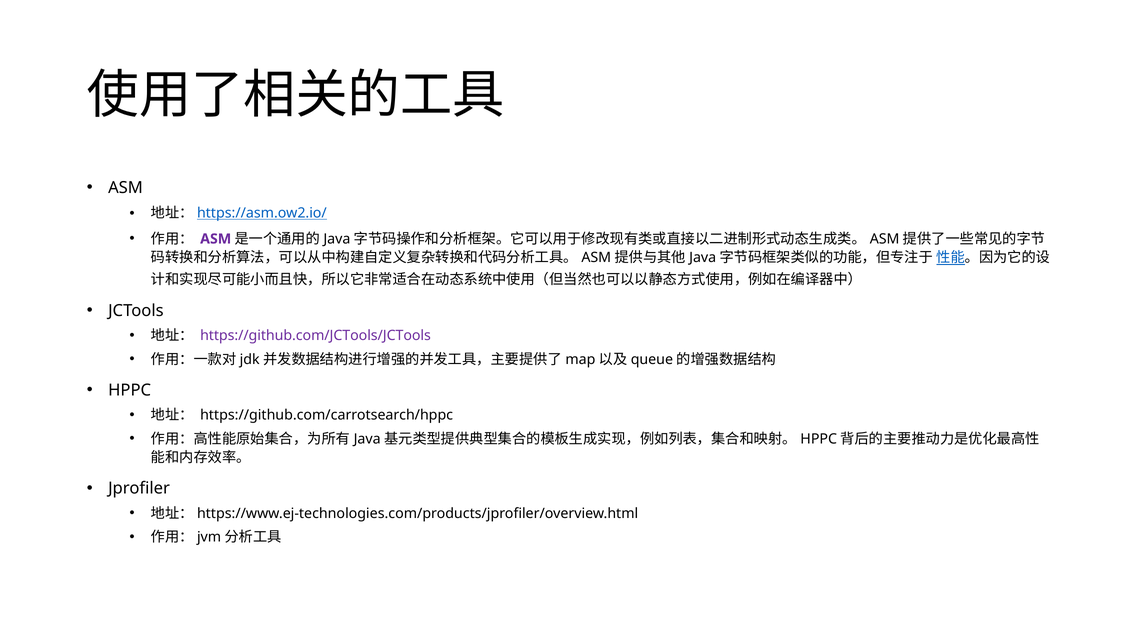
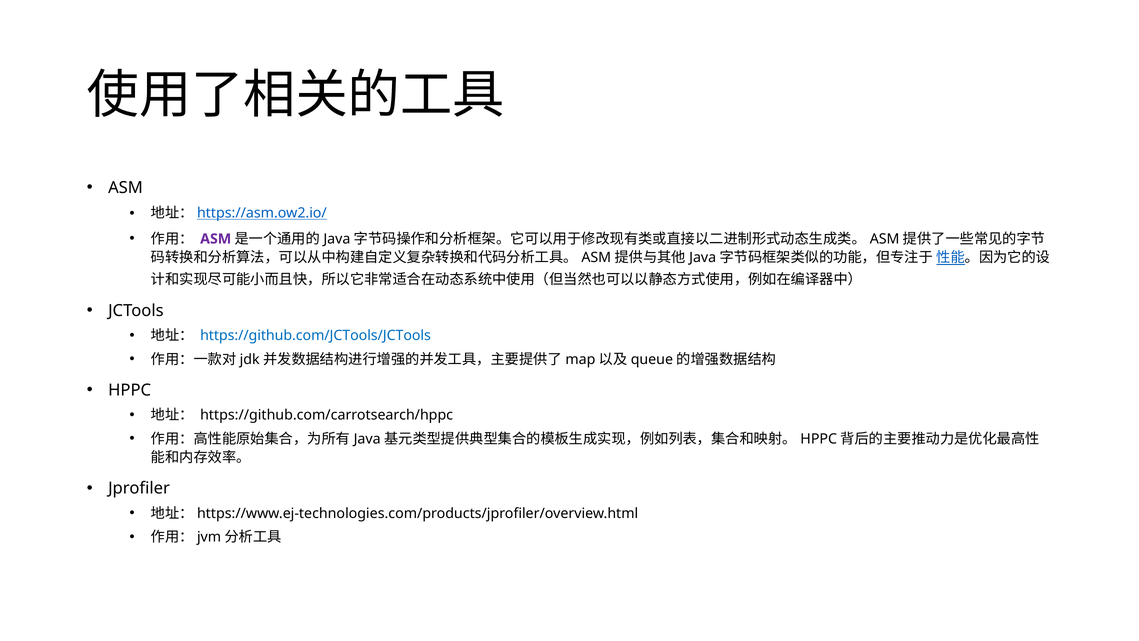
https://github.com/JCTools/JCTools colour: purple -> blue (316, 335)
